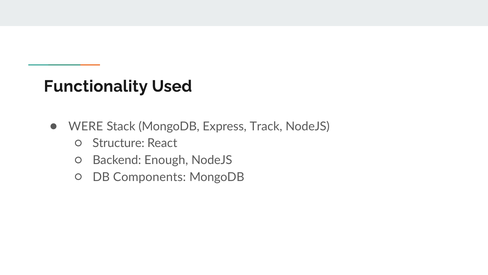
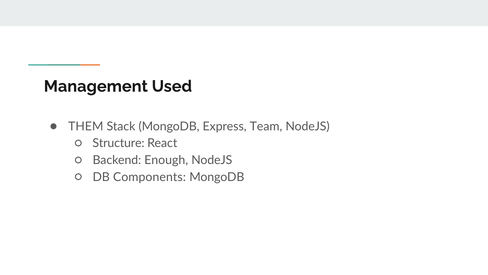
Functionality: Functionality -> Management (96, 86)
WERE: WERE -> THEM (86, 126)
Track: Track -> Team (266, 126)
